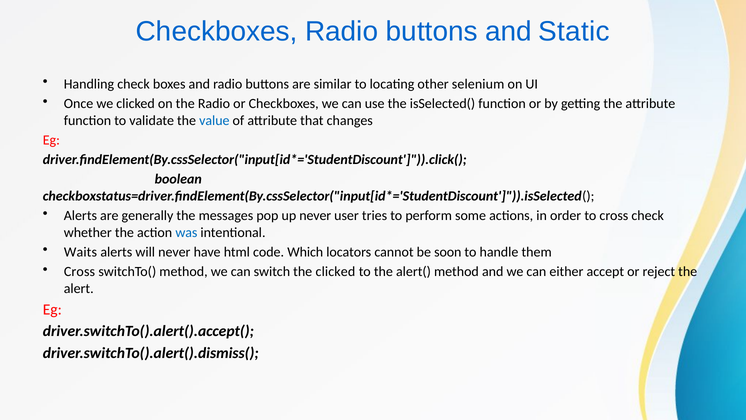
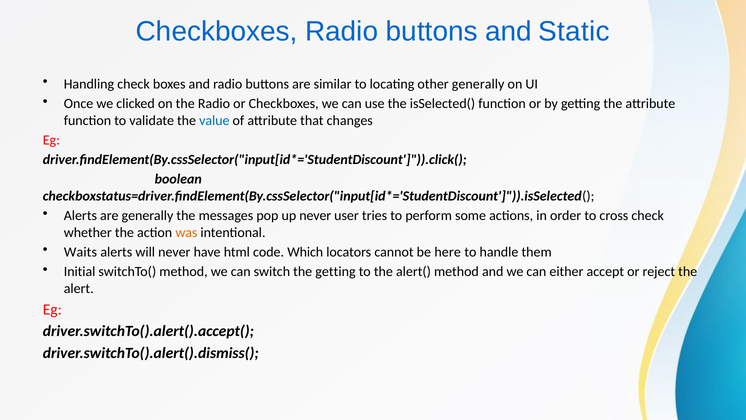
other selenium: selenium -> generally (478, 84)
was colour: blue -> orange (186, 232)
soon: soon -> here (448, 252)
Cross: Cross -> Initial (80, 271)
the clicked: clicked -> getting (335, 271)
